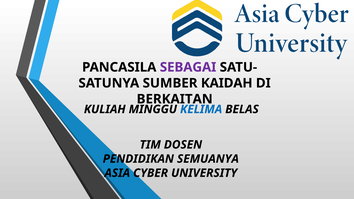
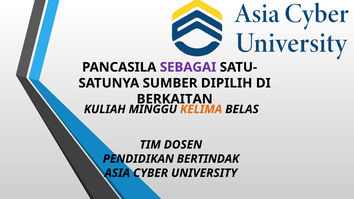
KAIDAH: KAIDAH -> DIPILIH (227, 83)
KELIMA colour: blue -> orange (201, 109)
SEMUANYA: SEMUANYA -> BERTINDAK (208, 159)
